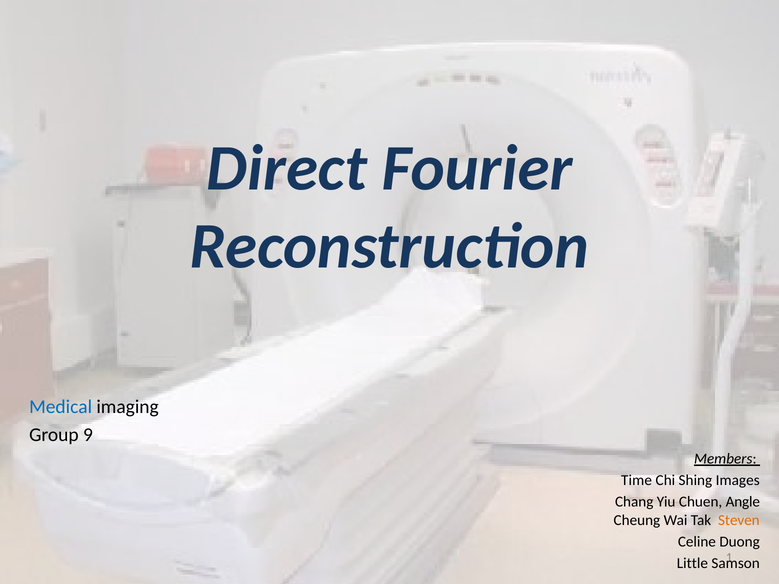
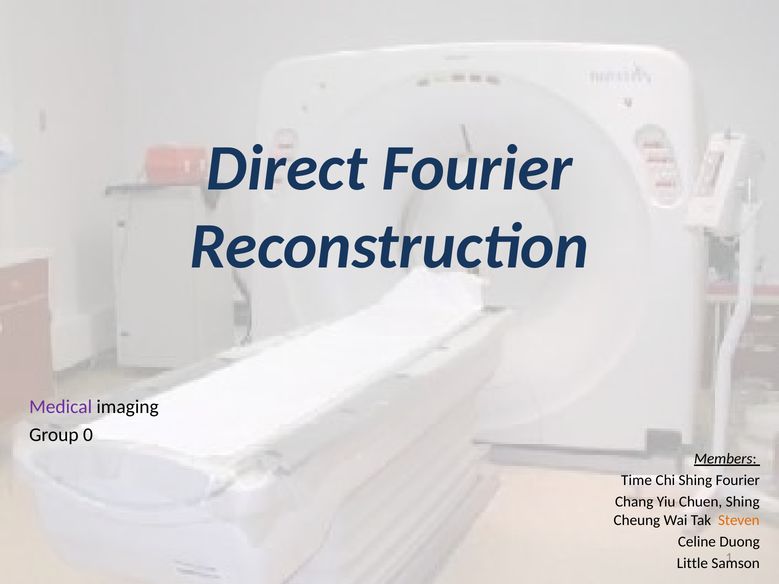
Medical colour: blue -> purple (61, 407)
9: 9 -> 0 (88, 435)
Shing Images: Images -> Fourier (738, 480)
Chuen Angle: Angle -> Shing (743, 502)
